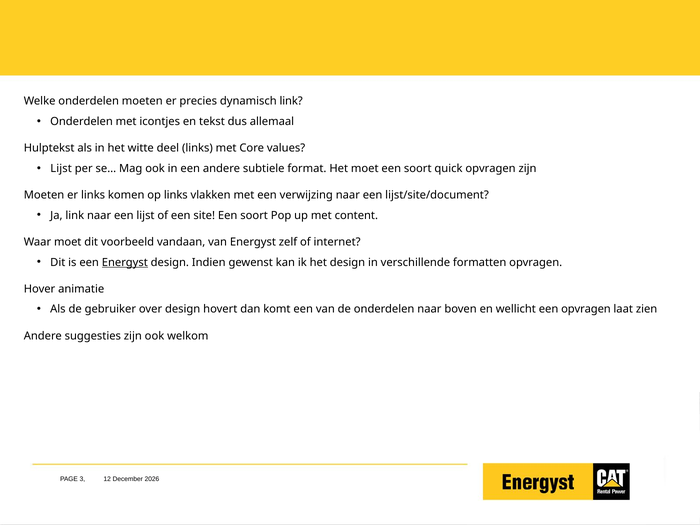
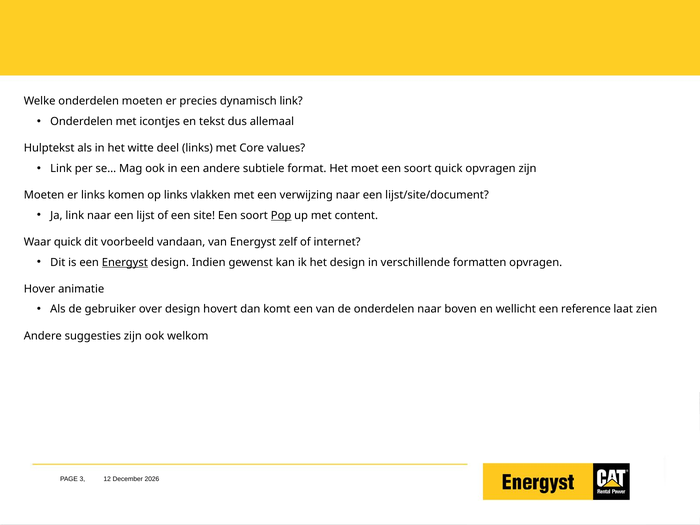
Lijst: Lijst -> Link (61, 168)
Pop underline: none -> present (281, 215)
Waar moet: moet -> quick (68, 242)
een opvragen: opvragen -> reference (586, 309)
